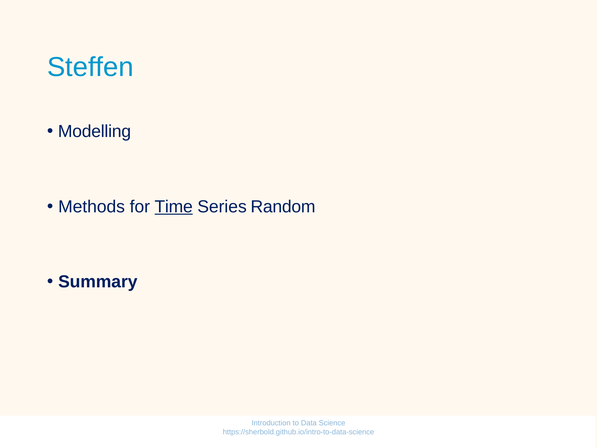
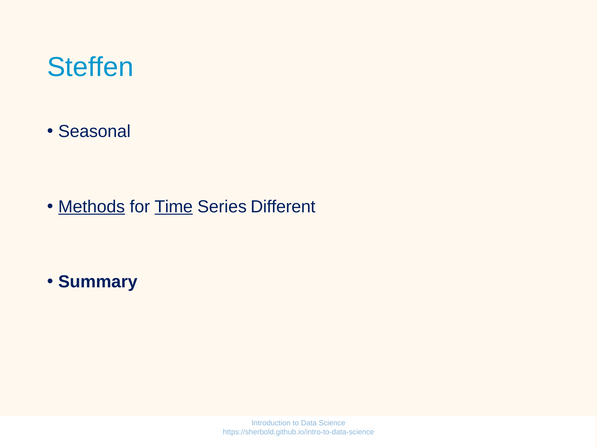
Modelling: Modelling -> Seasonal (94, 131)
Methods underline: none -> present (92, 207)
Random: Random -> Different (283, 207)
